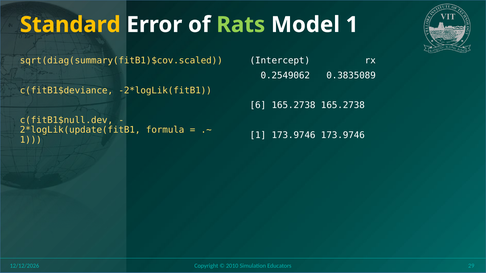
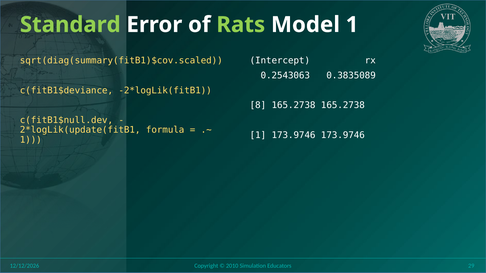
Standard colour: yellow -> light green (70, 25)
0.2549062: 0.2549062 -> 0.2543063 (285, 76)
6: 6 -> 8 (258, 105)
